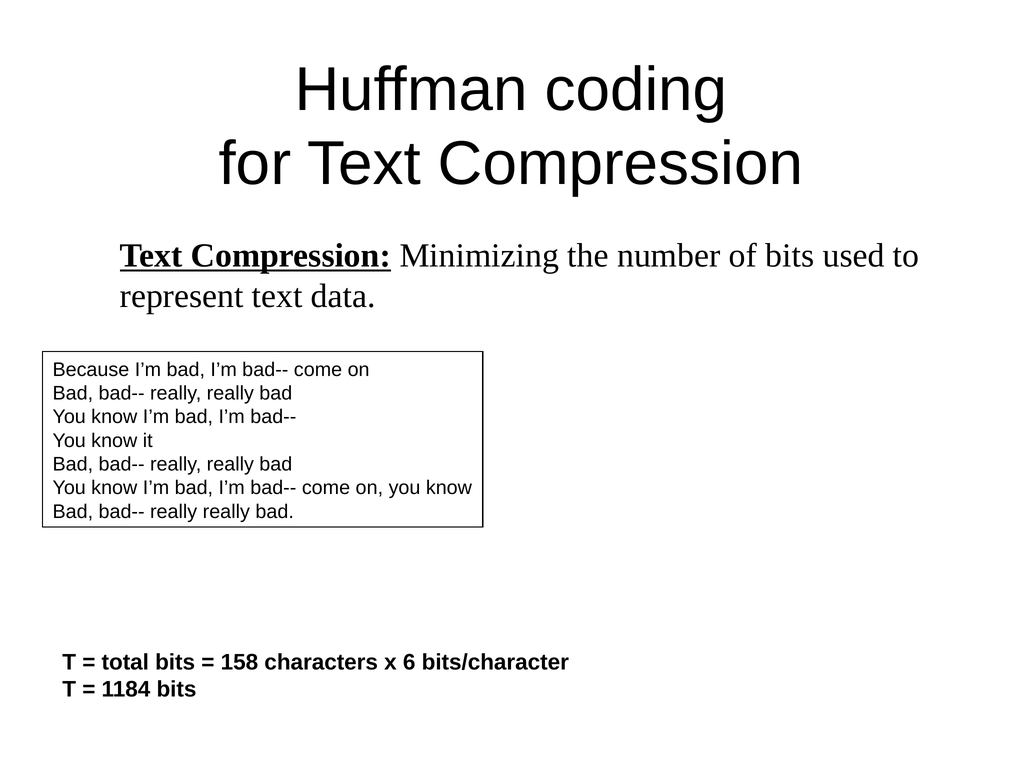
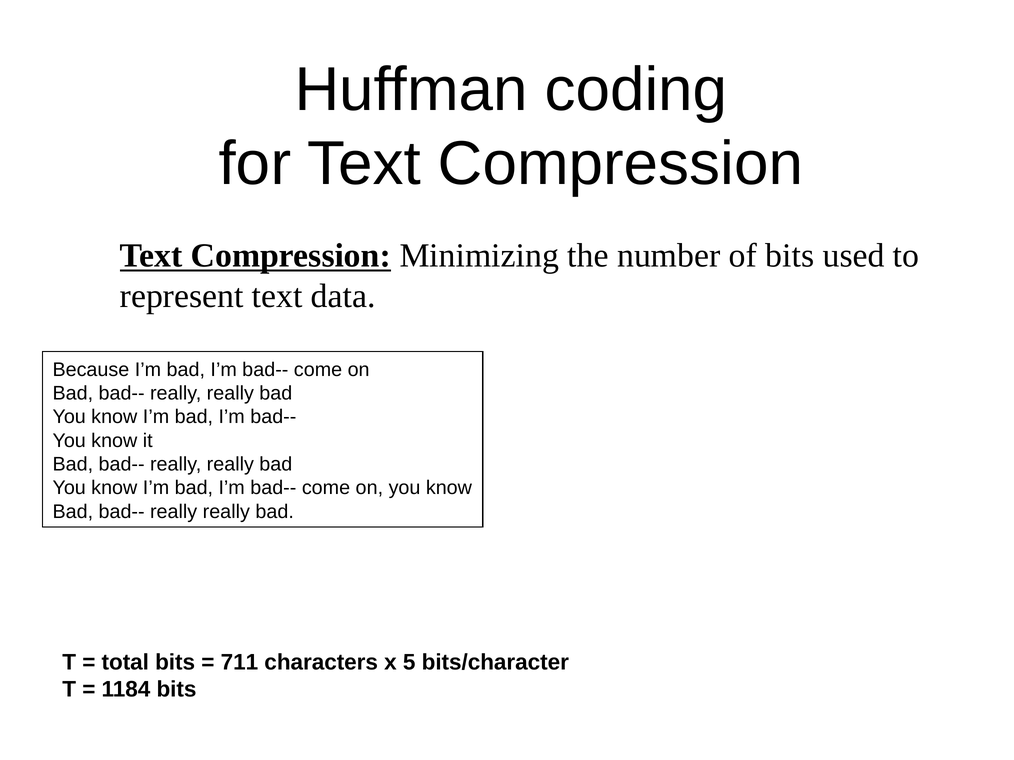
158: 158 -> 711 (239, 663)
6: 6 -> 5 (409, 663)
